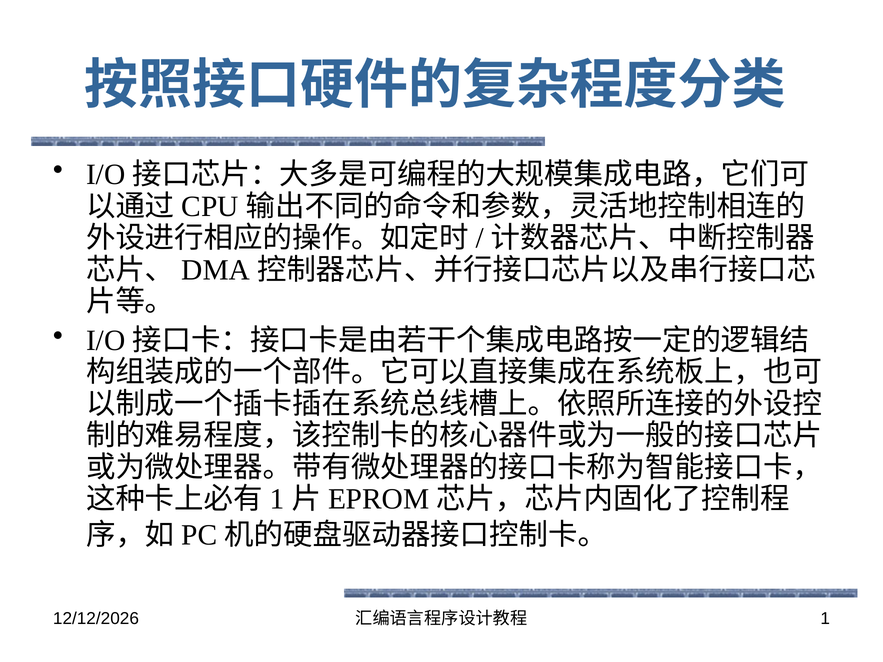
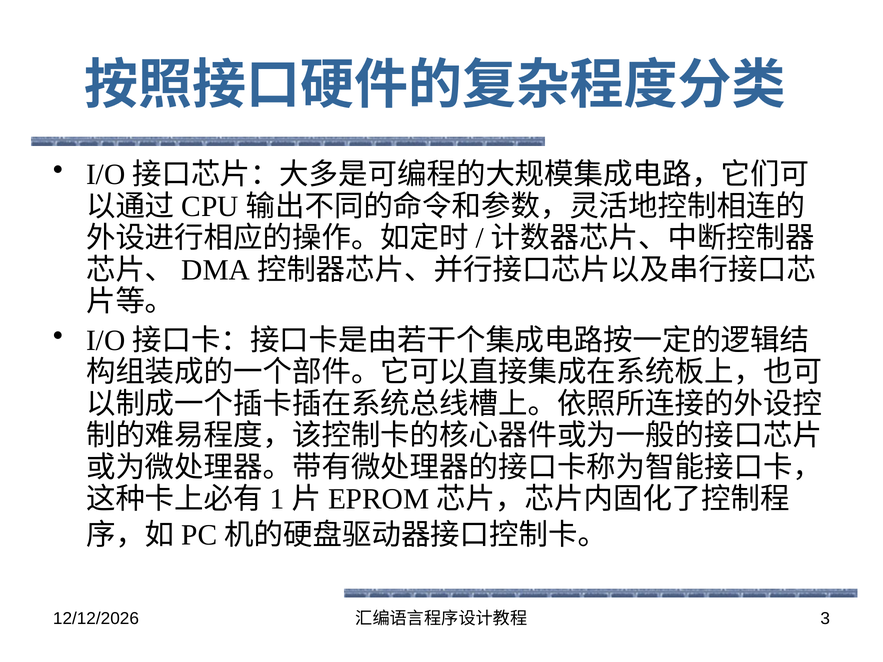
1: 1 -> 3 (825, 619)
